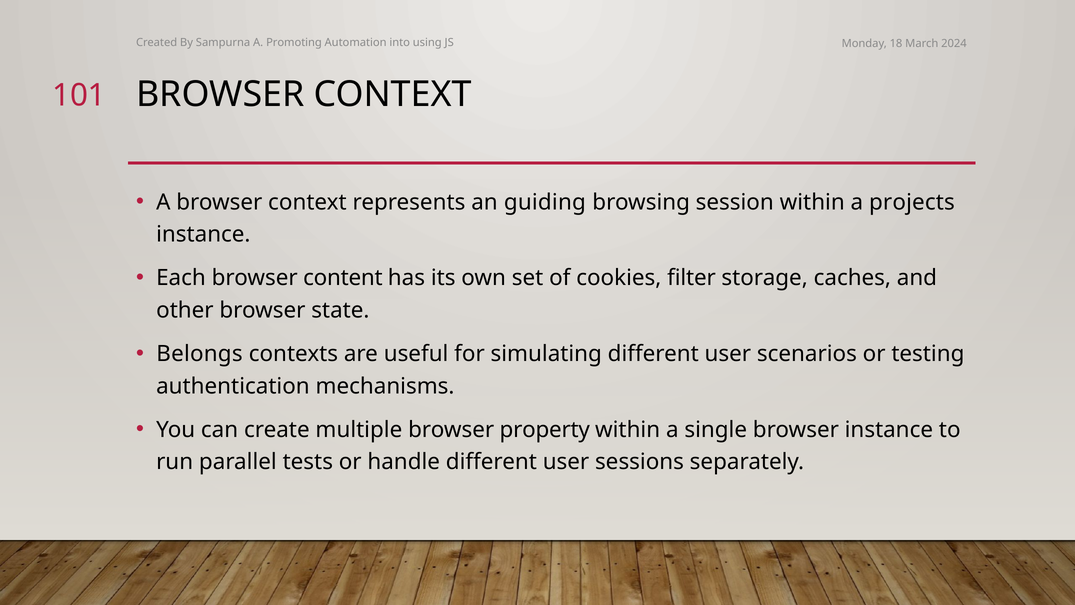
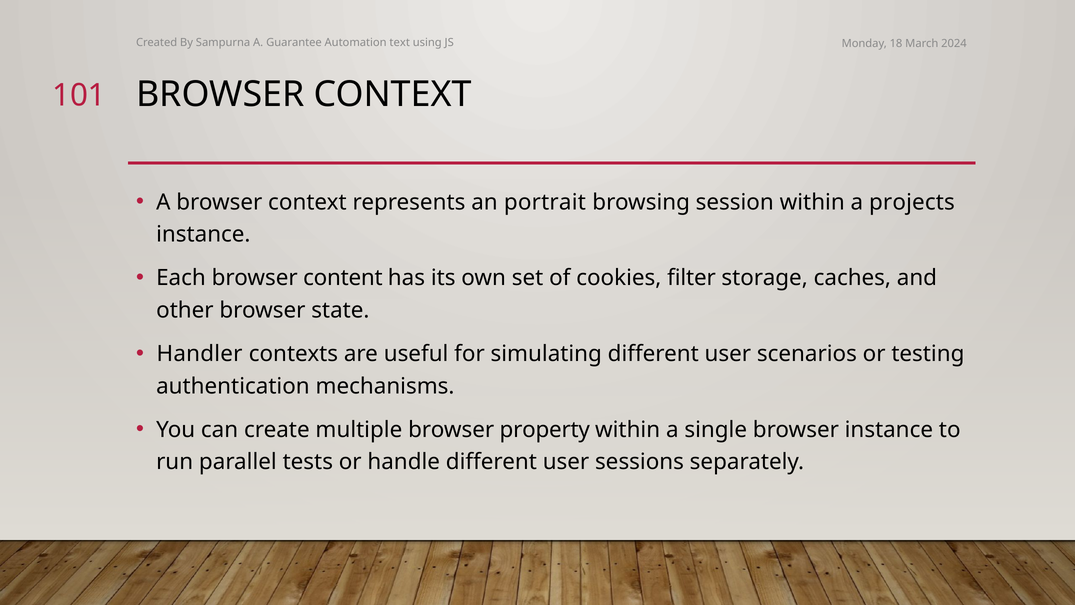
Promoting: Promoting -> Guarantee (294, 43)
into: into -> text (400, 43)
guiding: guiding -> portrait (545, 202)
Belongs: Belongs -> Handler (199, 354)
